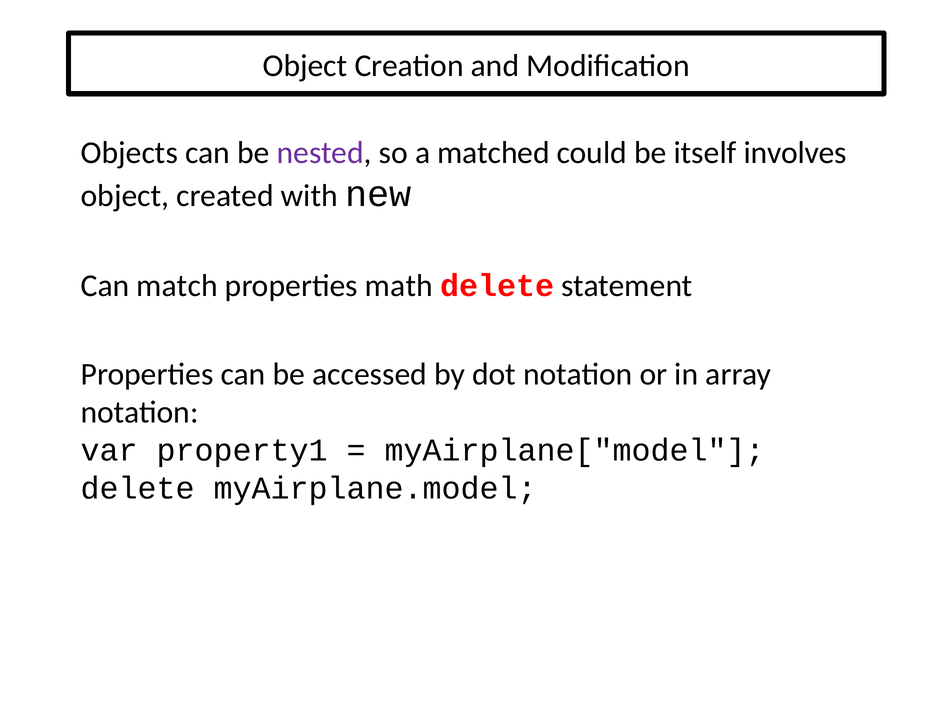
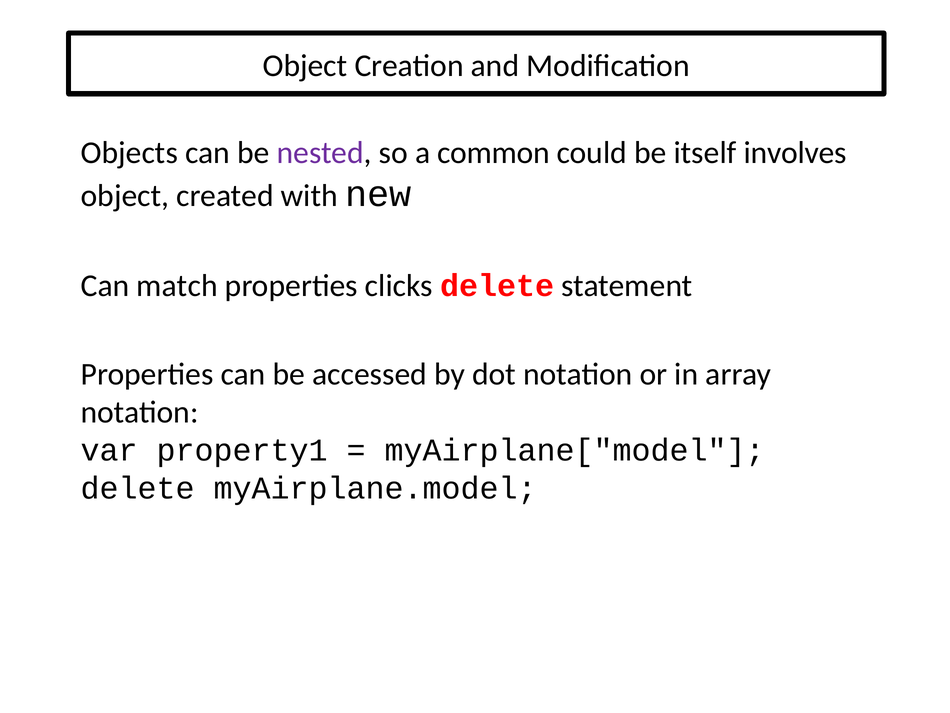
matched: matched -> common (494, 153)
math: math -> clicks (399, 286)
